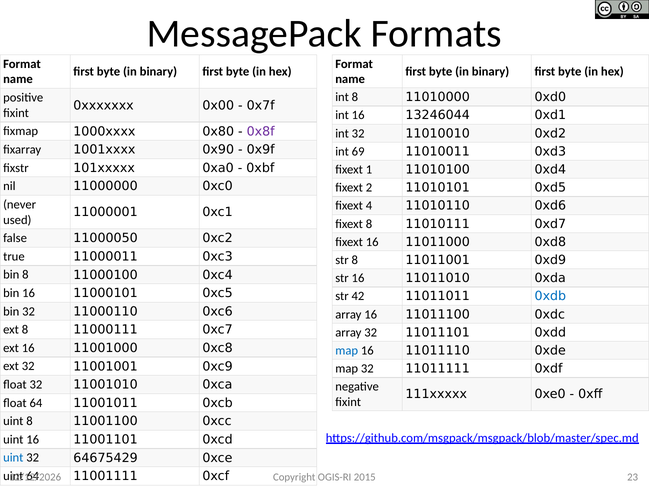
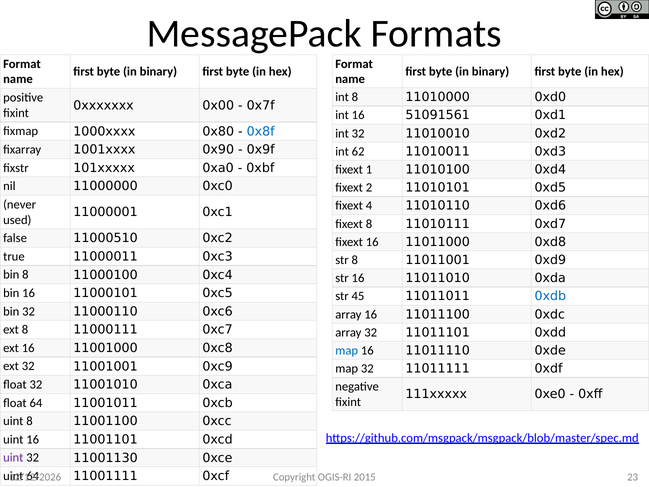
13246044: 13246044 -> 51091561 (438, 115)
0x8f colour: purple -> blue (261, 131)
69: 69 -> 62 (358, 151)
11000050: 11000050 -> 11000510 (106, 238)
42: 42 -> 45 (358, 296)
uint colour: blue -> purple (13, 458)
64675429: 64675429 -> 11001130 (106, 458)
